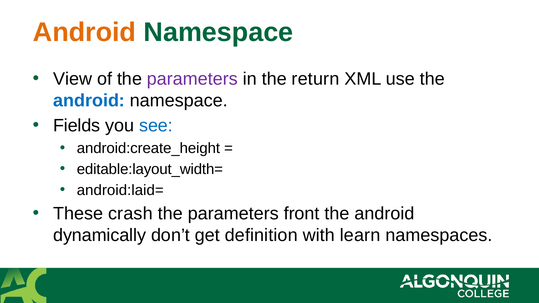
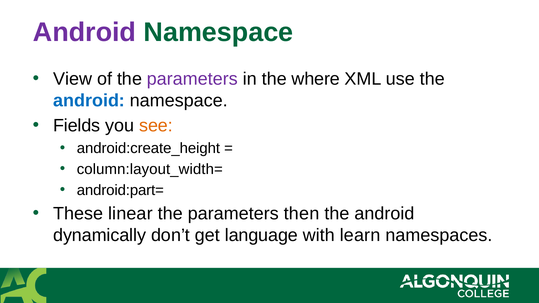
Android colour: orange -> purple (85, 32)
return: return -> where (316, 79)
see colour: blue -> orange (156, 126)
editable:layout_width=: editable:layout_width= -> column:layout_width= (150, 169)
android:laid=: android:laid= -> android:part= (120, 190)
crash: crash -> linear (130, 214)
front: front -> then (302, 214)
definition: definition -> language (261, 235)
